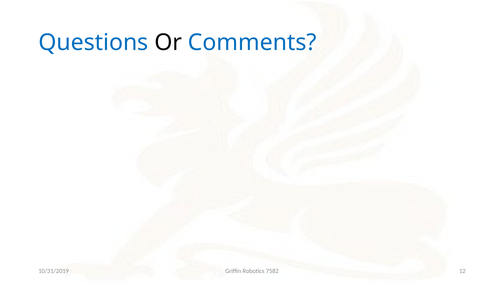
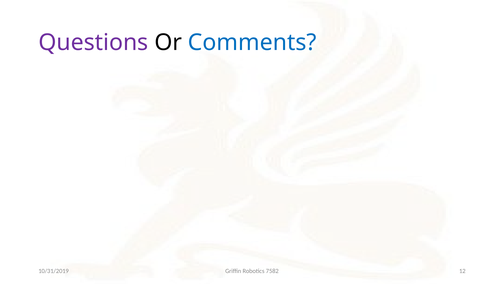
Questions colour: blue -> purple (93, 42)
